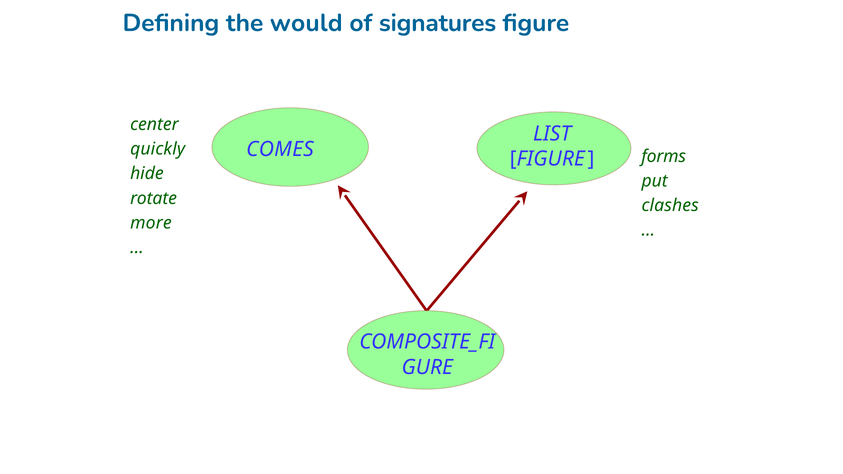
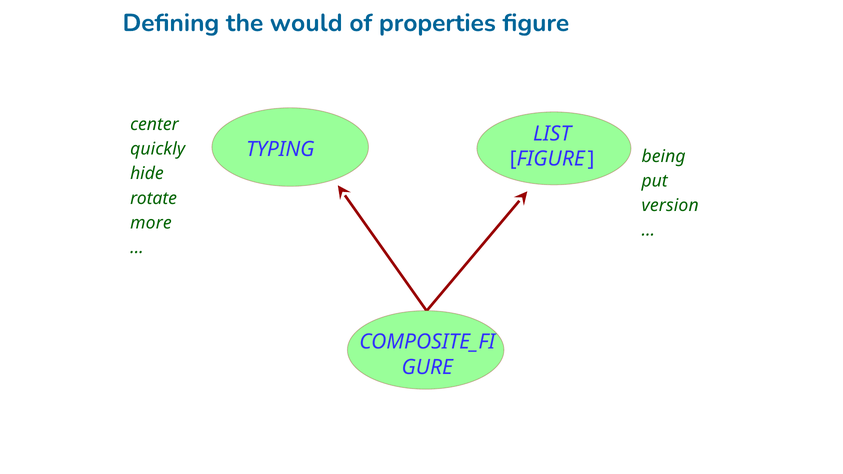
signatures: signatures -> properties (437, 23)
COMES: COMES -> TYPING (280, 149)
forms: forms -> being (664, 156)
clashes: clashes -> version (670, 206)
